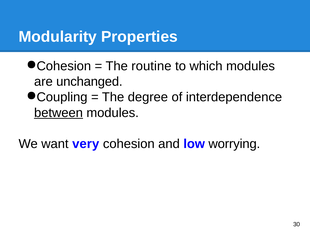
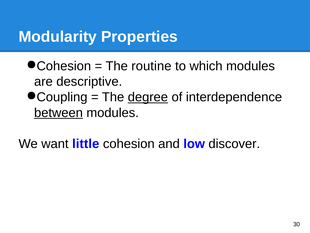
unchanged: unchanged -> descriptive (89, 82)
degree underline: none -> present (148, 97)
very: very -> little (86, 144)
worrying: worrying -> discover (234, 144)
